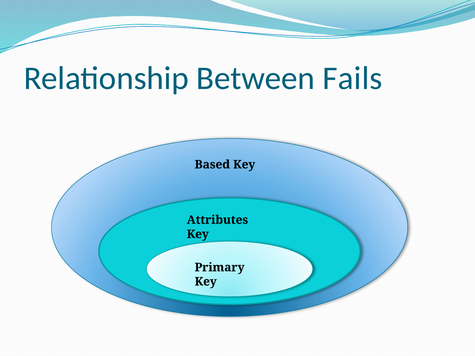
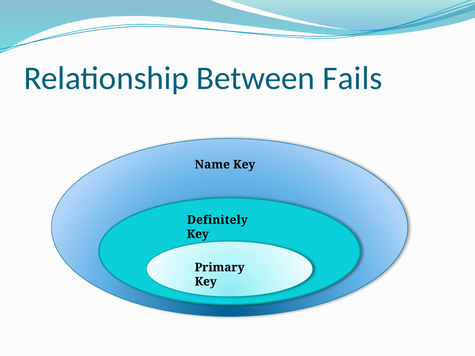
Based: Based -> Name (212, 165)
Attributes: Attributes -> Definitely (217, 220)
